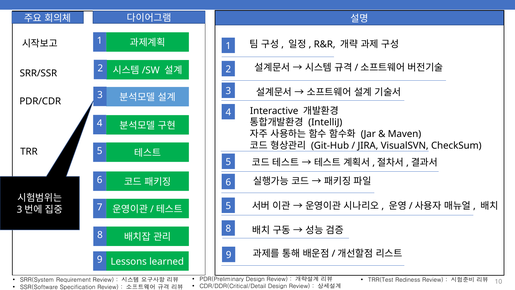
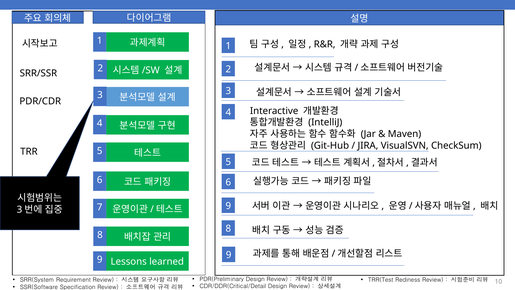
5: 5 -> 9 (228, 206)
